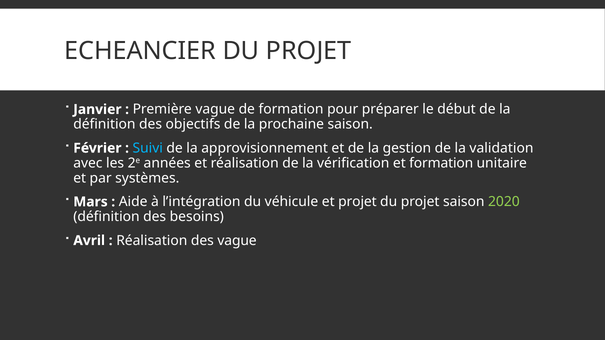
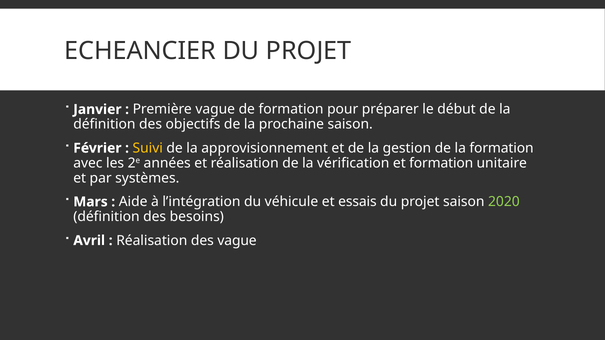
Suivi colour: light blue -> yellow (148, 148)
la validation: validation -> formation (502, 148)
et projet: projet -> essais (357, 202)
